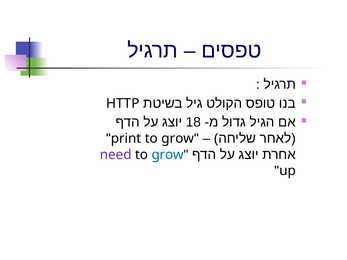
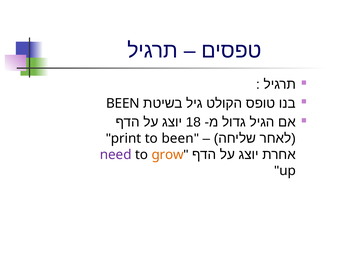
HTTP: HTTP -> BEEN (123, 103)
grow: grow -> been (178, 139)
grow colour: blue -> orange (168, 155)
